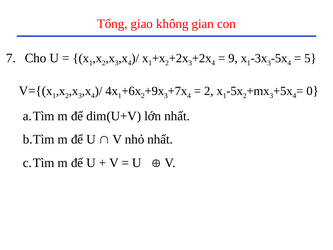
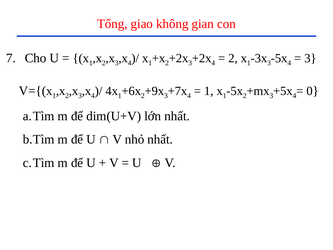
9: 9 -> 2 (233, 58)
5: 5 -> 3 (310, 58)
2: 2 -> 1 (209, 91)
